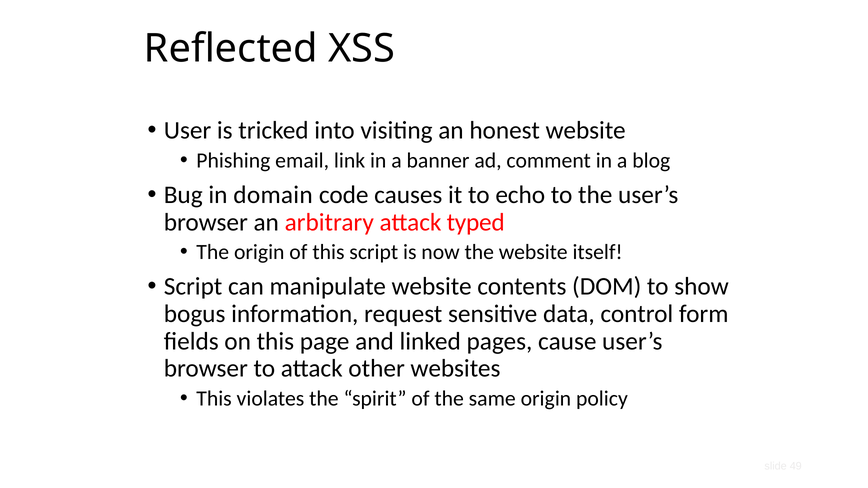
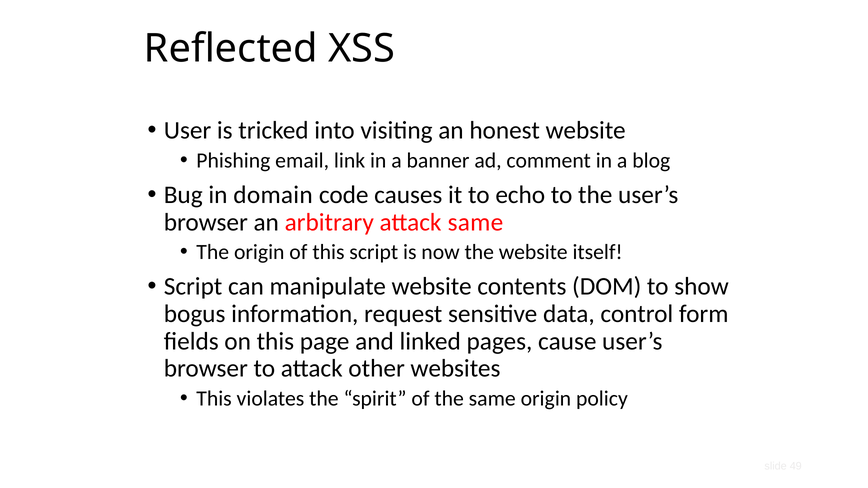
attack typed: typed -> same (475, 222)
